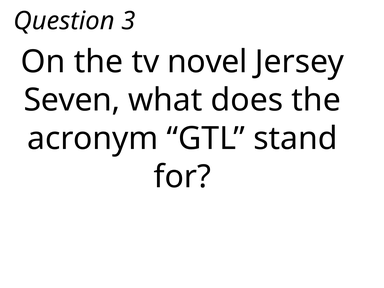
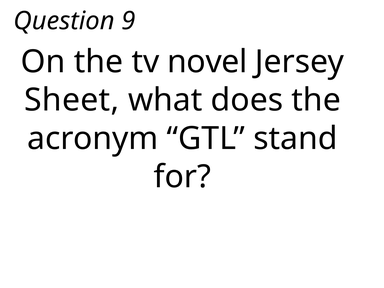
3: 3 -> 9 (128, 21)
Seven: Seven -> Sheet (72, 100)
